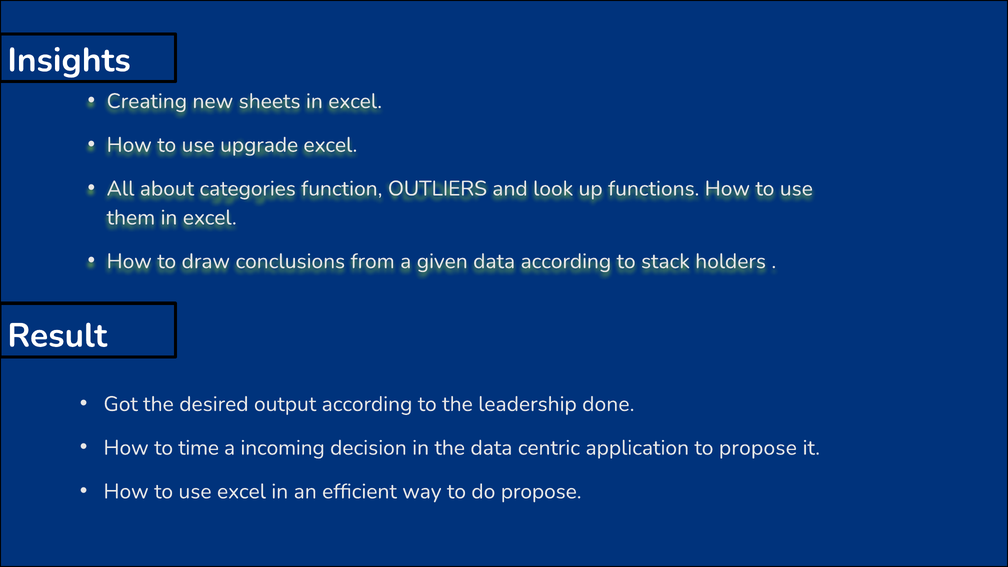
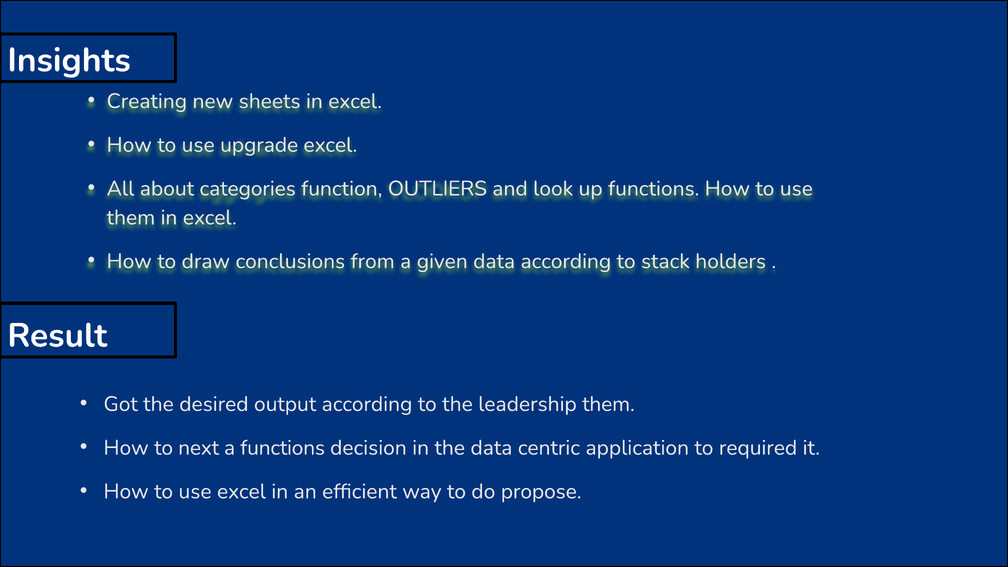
leadership done: done -> them (608, 404)
time: time -> next (199, 448)
a incoming: incoming -> functions (283, 448)
to propose: propose -> required (758, 448)
